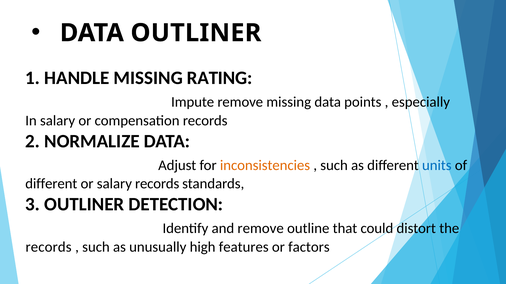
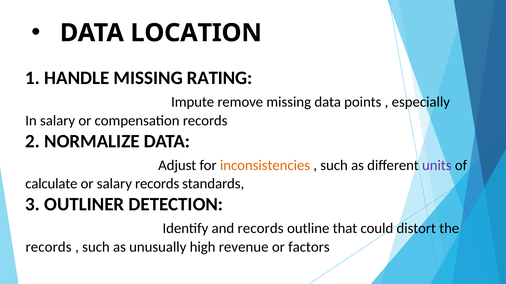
DATA OUTLINER: OUTLINER -> LOCATION (196, 33)
units colour: blue -> purple (437, 166)
different: different -> calculate (51, 184)
and remove: remove -> records (261, 229)
features: features -> revenue (244, 247)
